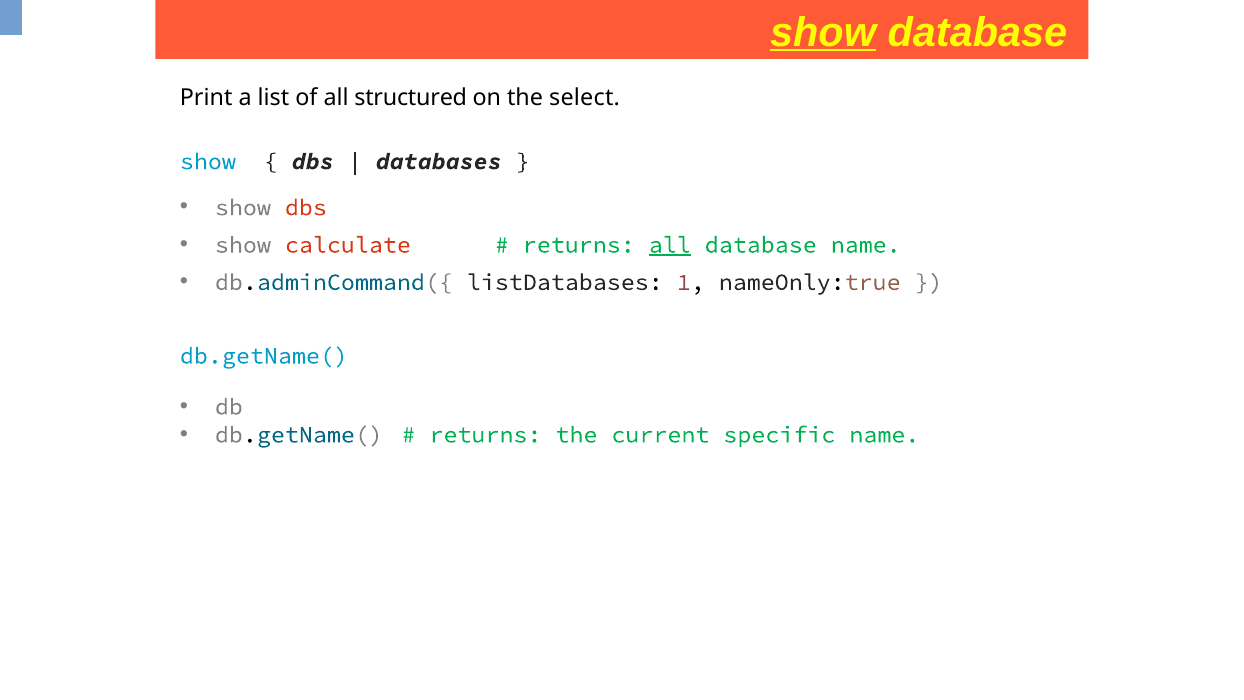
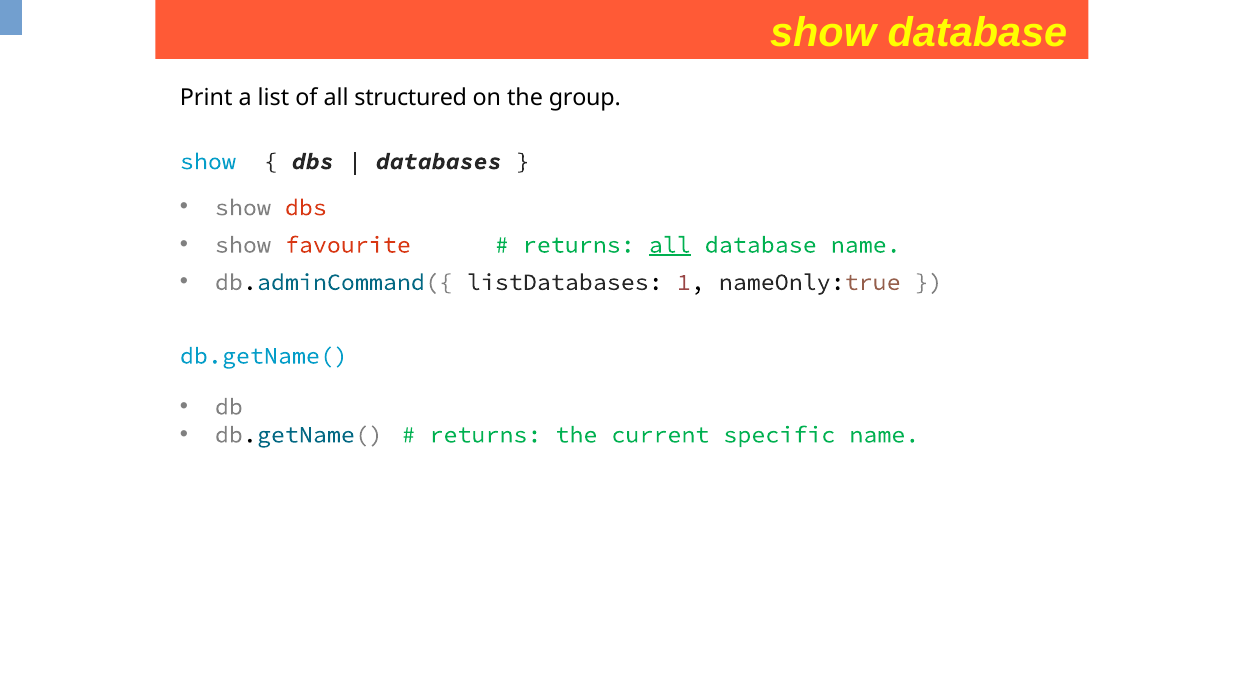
show underline: present -> none (823, 32)
select: select -> group (585, 98)
calculate: calculate -> favourite (348, 245)
